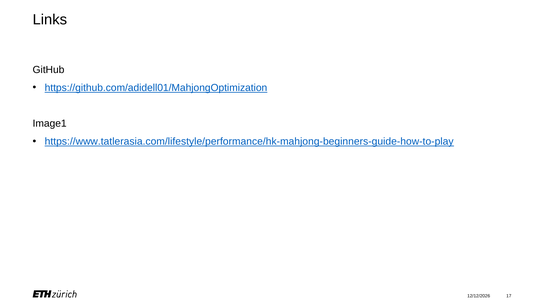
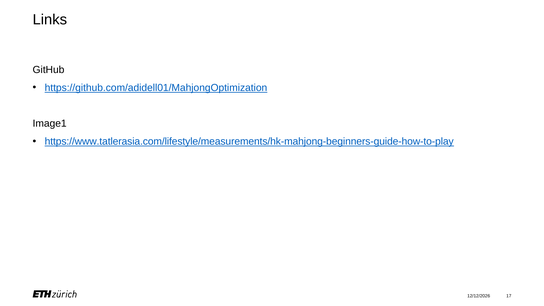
https://www.tatlerasia.com/lifestyle/performance/hk-mahjong-beginners-guide-how-to-play: https://www.tatlerasia.com/lifestyle/performance/hk-mahjong-beginners-guide-how-to-play -> https://www.tatlerasia.com/lifestyle/measurements/hk-mahjong-beginners-guide-how-to-play (249, 142)
